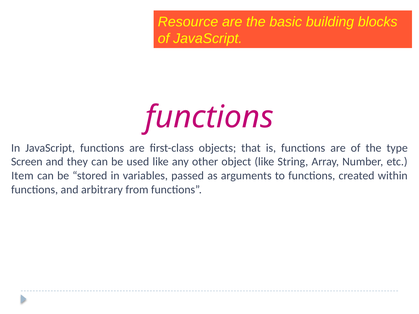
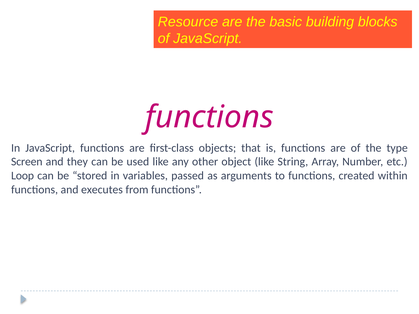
Item: Item -> Loop (23, 176)
arbitrary: arbitrary -> executes (102, 190)
